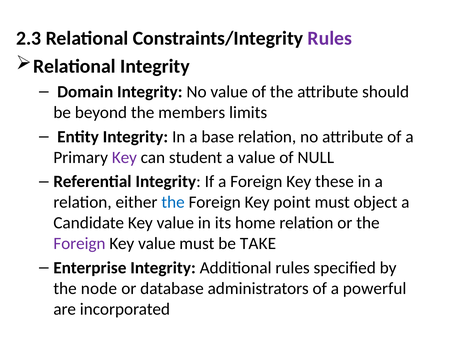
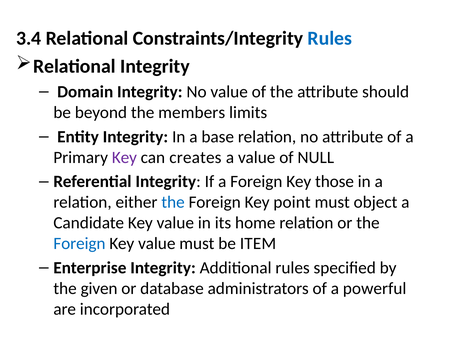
2.3: 2.3 -> 3.4 (29, 38)
Rules colour: purple -> blue (330, 38)
student: student -> creates (195, 157)
these: these -> those (335, 182)
Foreign colour: purple -> blue (79, 244)
TAKE: TAKE -> ITEM (258, 244)
node: node -> given (99, 289)
